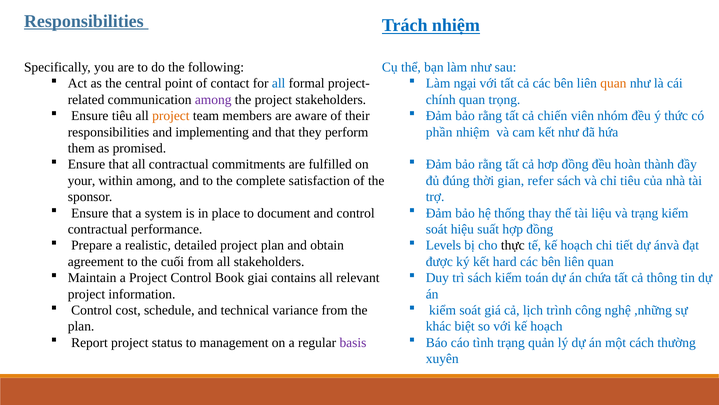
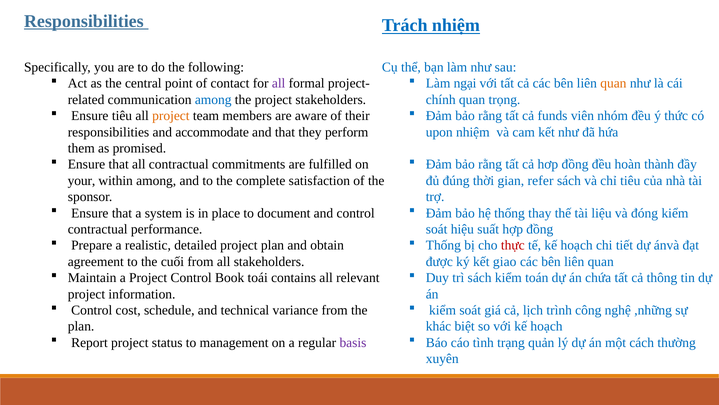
all colour: blue -> purple (279, 83)
among colour: purple -> blue (213, 100)
chiến: chiến -> funds (553, 116)
implementing: implementing -> accommodate (212, 132)
phần: phần -> upon (439, 132)
và trạng: trạng -> đóng (645, 213)
Levels: Levels -> Thống (443, 245)
thực colour: black -> red (513, 245)
hard: hard -> giao (505, 261)
giai: giai -> toái (258, 278)
